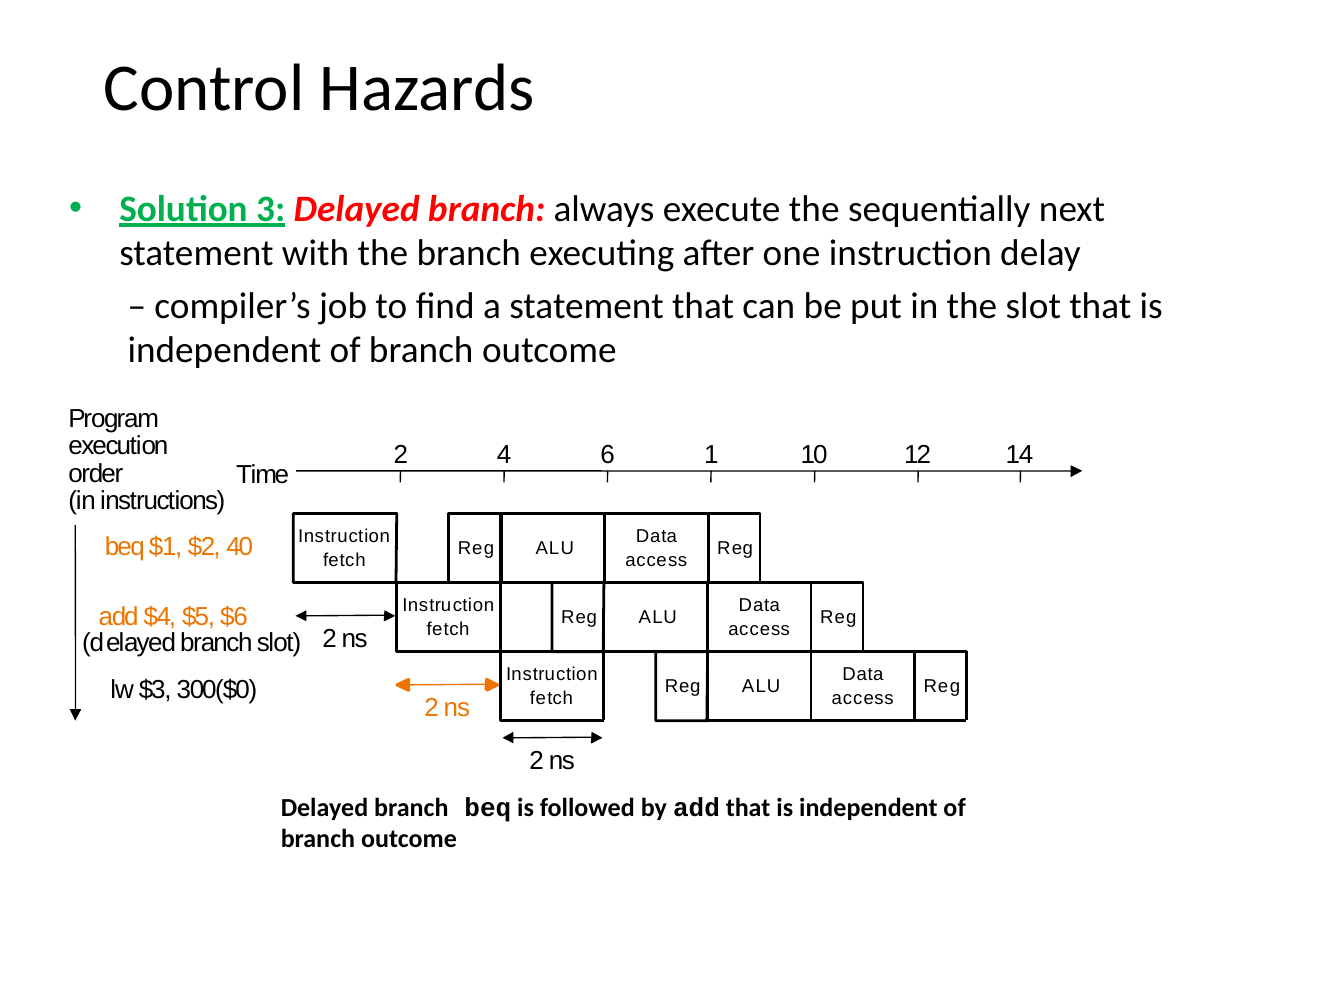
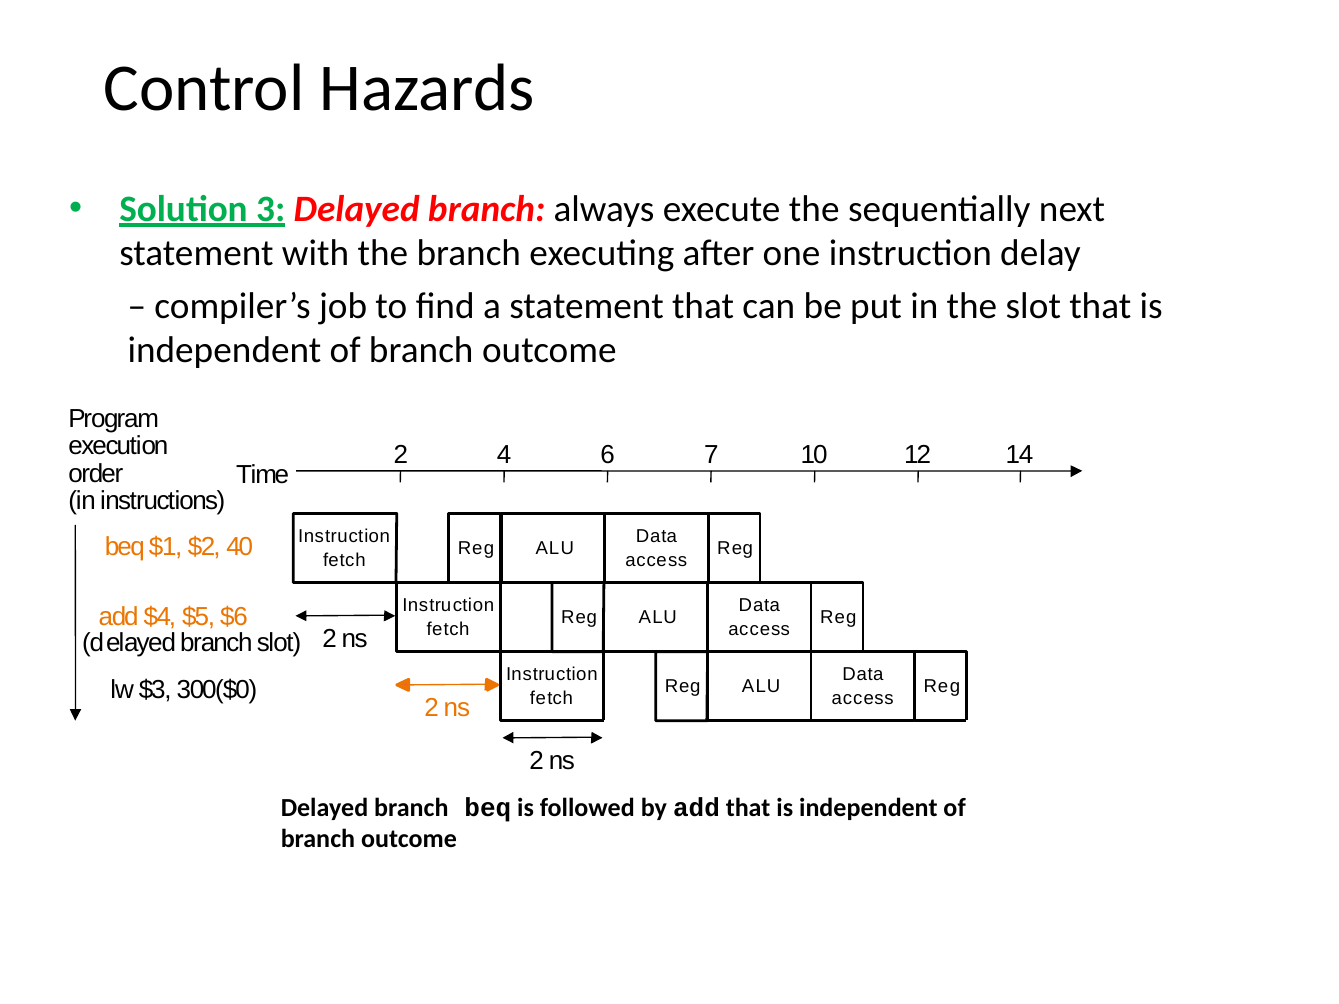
1: 1 -> 7 (711, 455)
